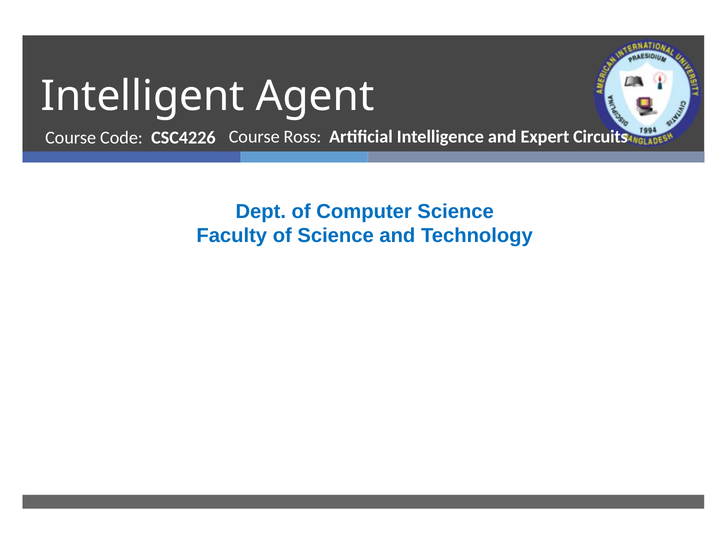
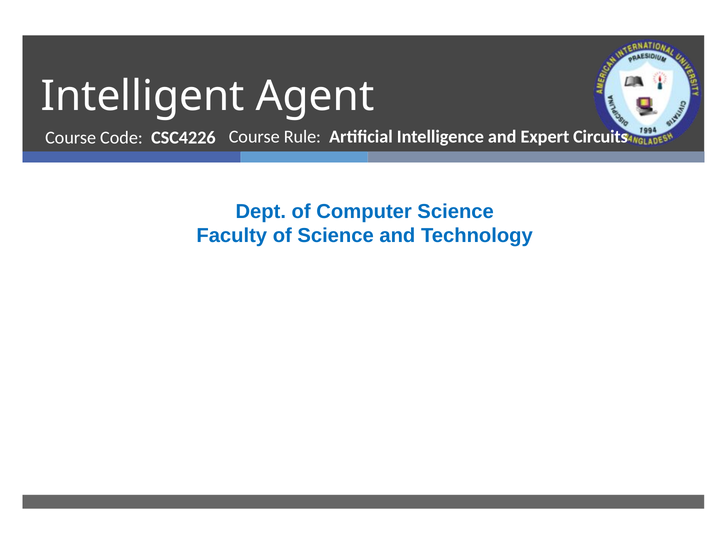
Ross: Ross -> Rule (302, 137)
